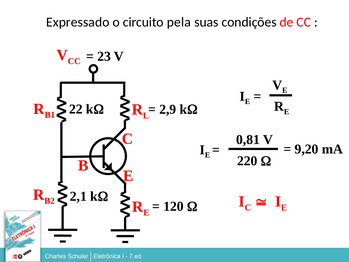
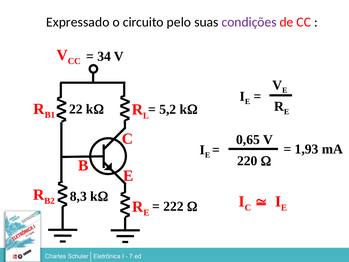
pela: pela -> pelo (179, 22)
condições colour: black -> purple (249, 22)
23: 23 -> 34 (104, 56)
2,9: 2,9 -> 5,2 (168, 109)
0,81: 0,81 -> 0,65 (248, 140)
9,20: 9,20 -> 1,93 (307, 149)
120: 120 -> 222 (173, 206)
2,1: 2,1 -> 8,3 (78, 196)
